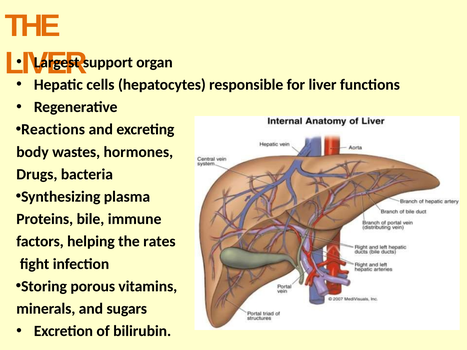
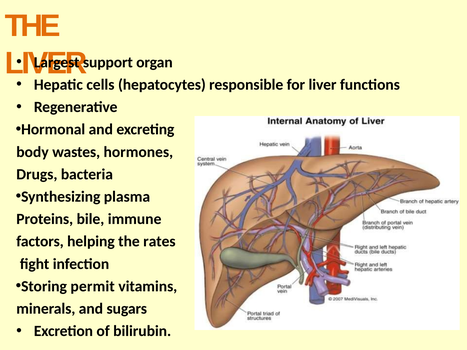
Reactions: Reactions -> Hormonal (53, 130)
porous: porous -> permit (93, 286)
